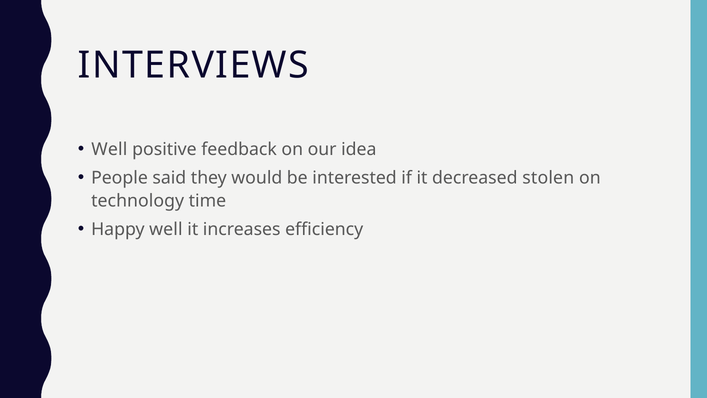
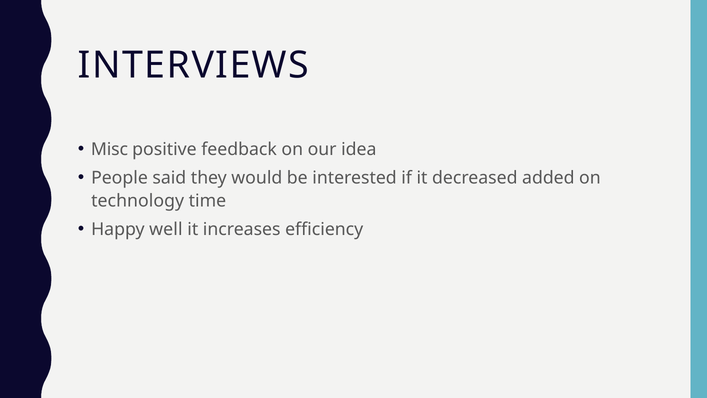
Well: Well -> Misc (109, 149)
stolen: stolen -> added (548, 178)
